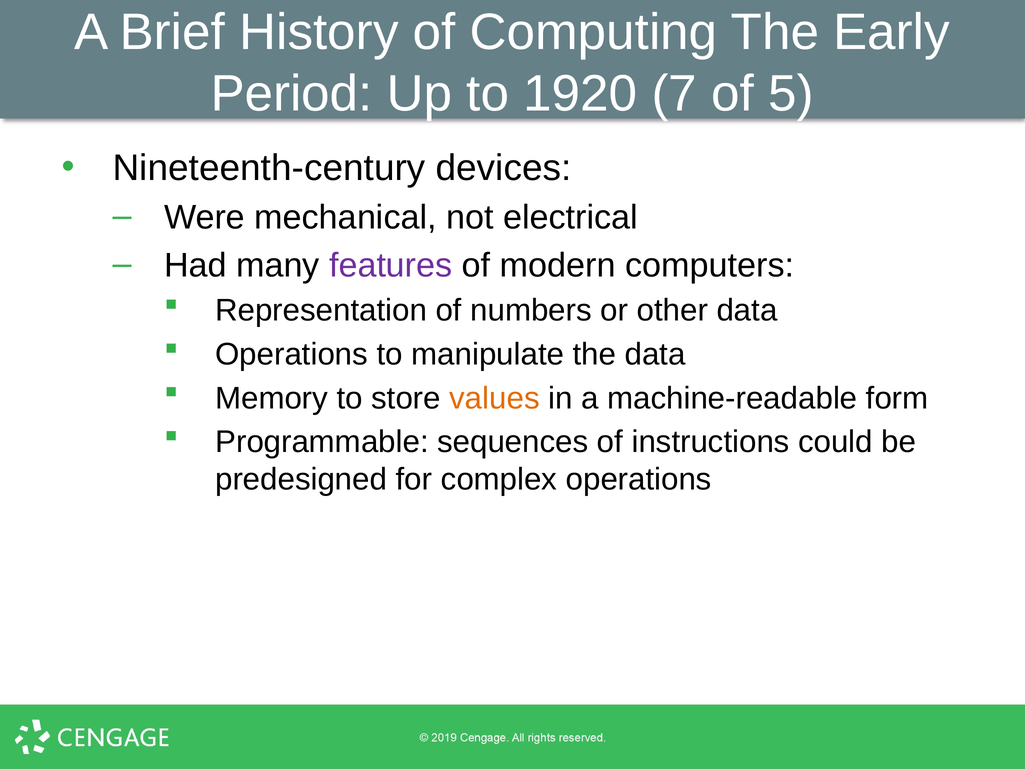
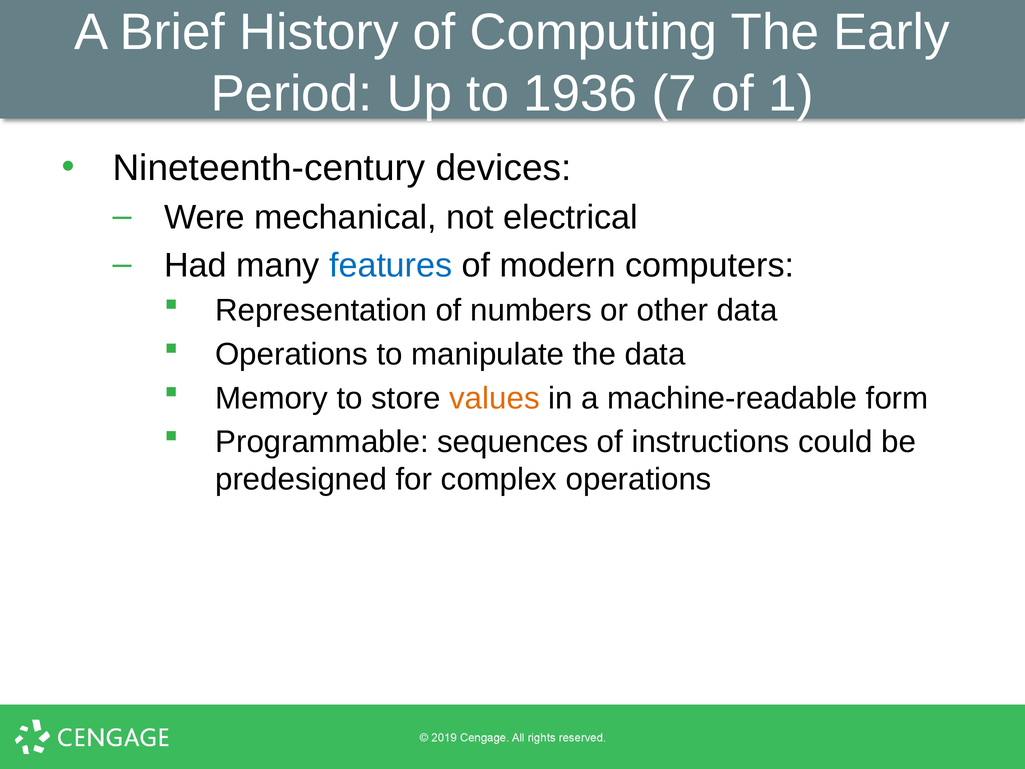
1920: 1920 -> 1936 (580, 94)
5: 5 -> 1 (791, 94)
features colour: purple -> blue (391, 265)
